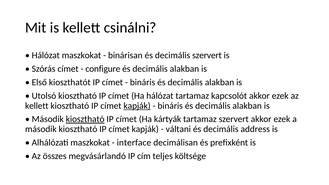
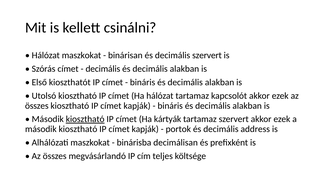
configure: configure -> decimális (103, 69)
kellett: kellett -> összes (37, 106)
kapják underline: present -> none (137, 106)
váltani: váltani -> portok (178, 129)
interface: interface -> binárisba (134, 143)
